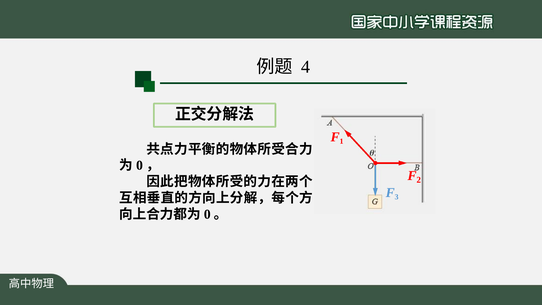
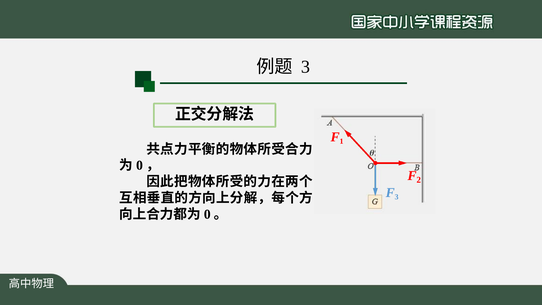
4: 4 -> 3 (305, 67)
